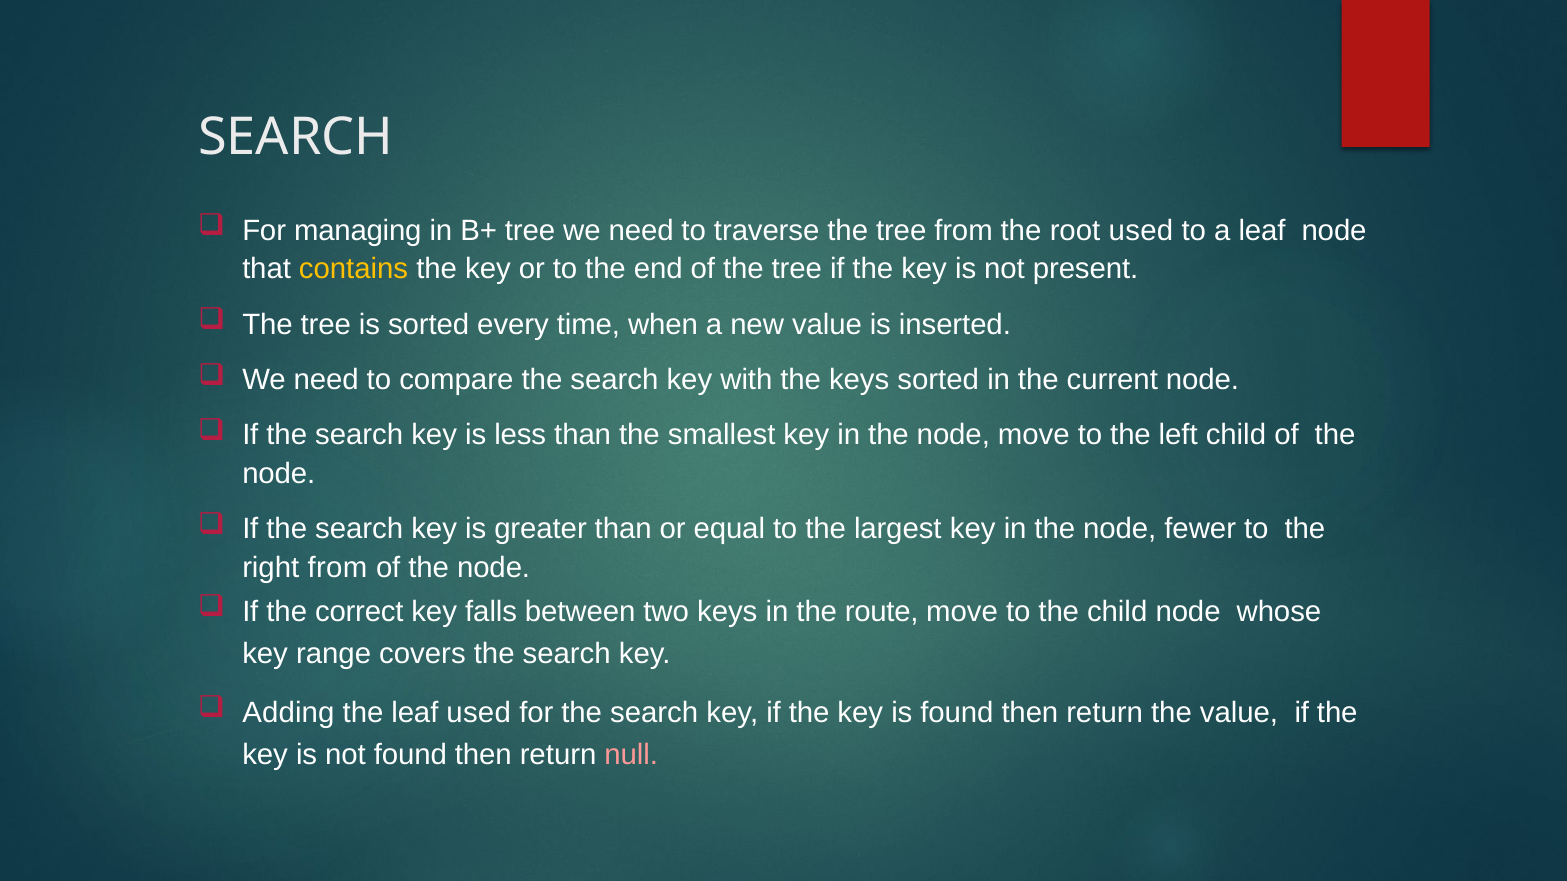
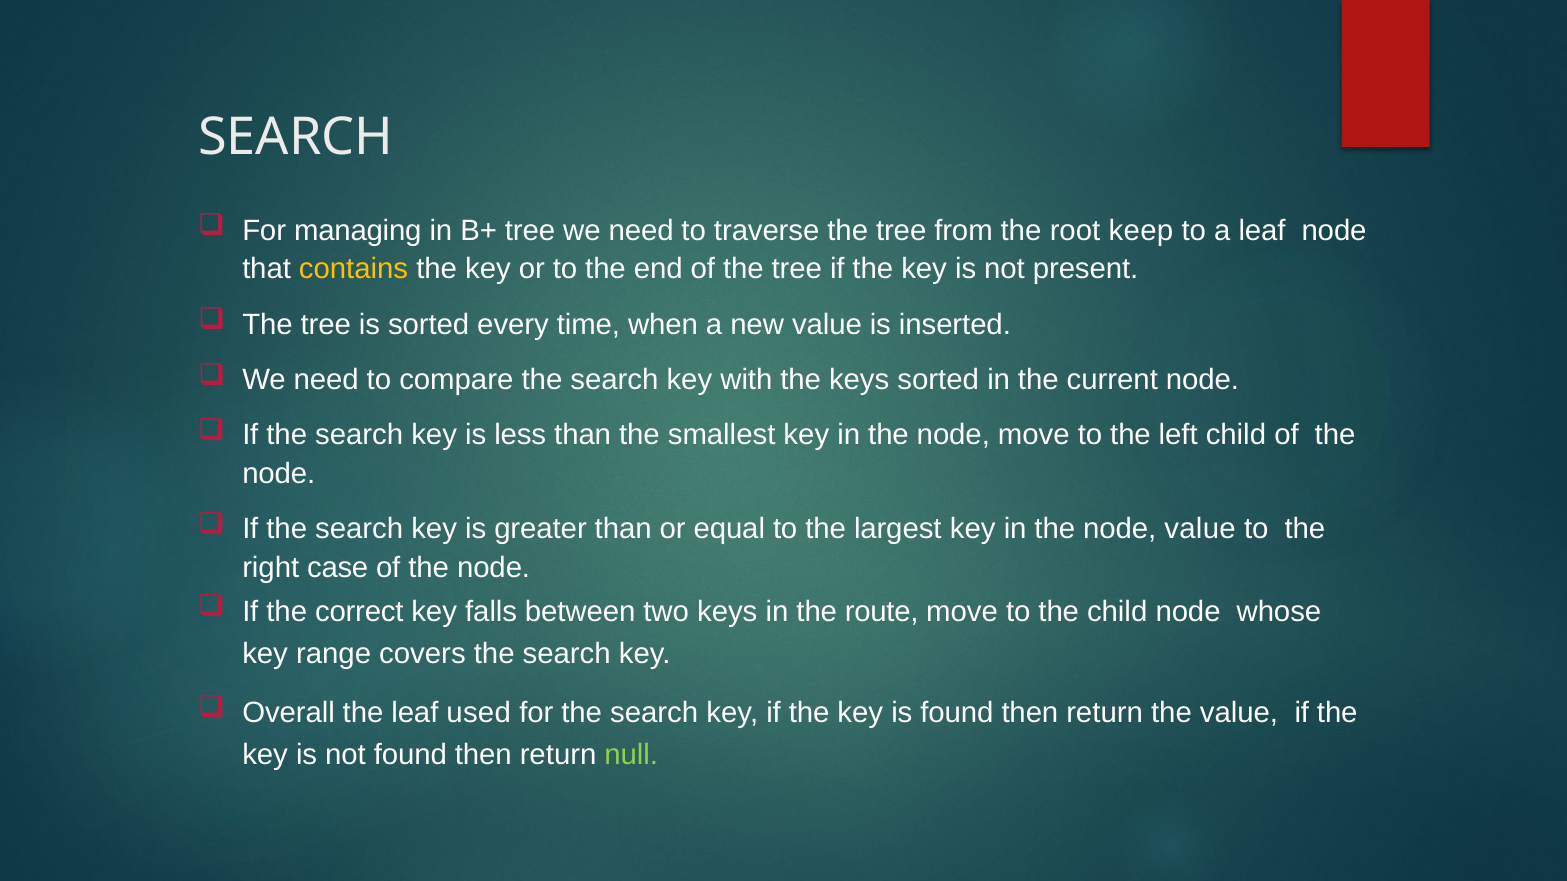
root used: used -> keep (1141, 230)
node fewer: fewer -> value (1200, 529)
right from: from -> case (338, 568)
Adding: Adding -> Overall (289, 713)
null colour: pink -> light green (631, 755)
